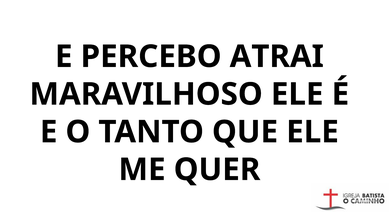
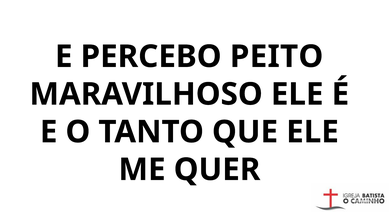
ATRAI: ATRAI -> PEITO (277, 57)
